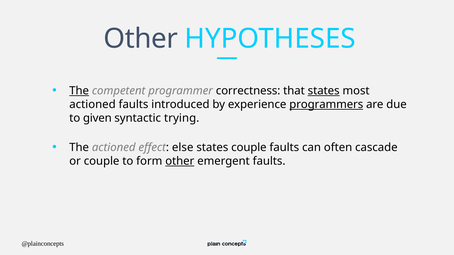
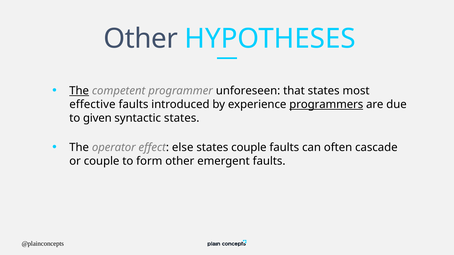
correctness: correctness -> unforeseen (248, 91)
states underline: present -> none (324, 91)
actioned: actioned -> effective (92, 105)
syntactic trying: trying -> states (182, 118)
The actioned: actioned -> operator (114, 148)
other underline: present -> none (180, 161)
